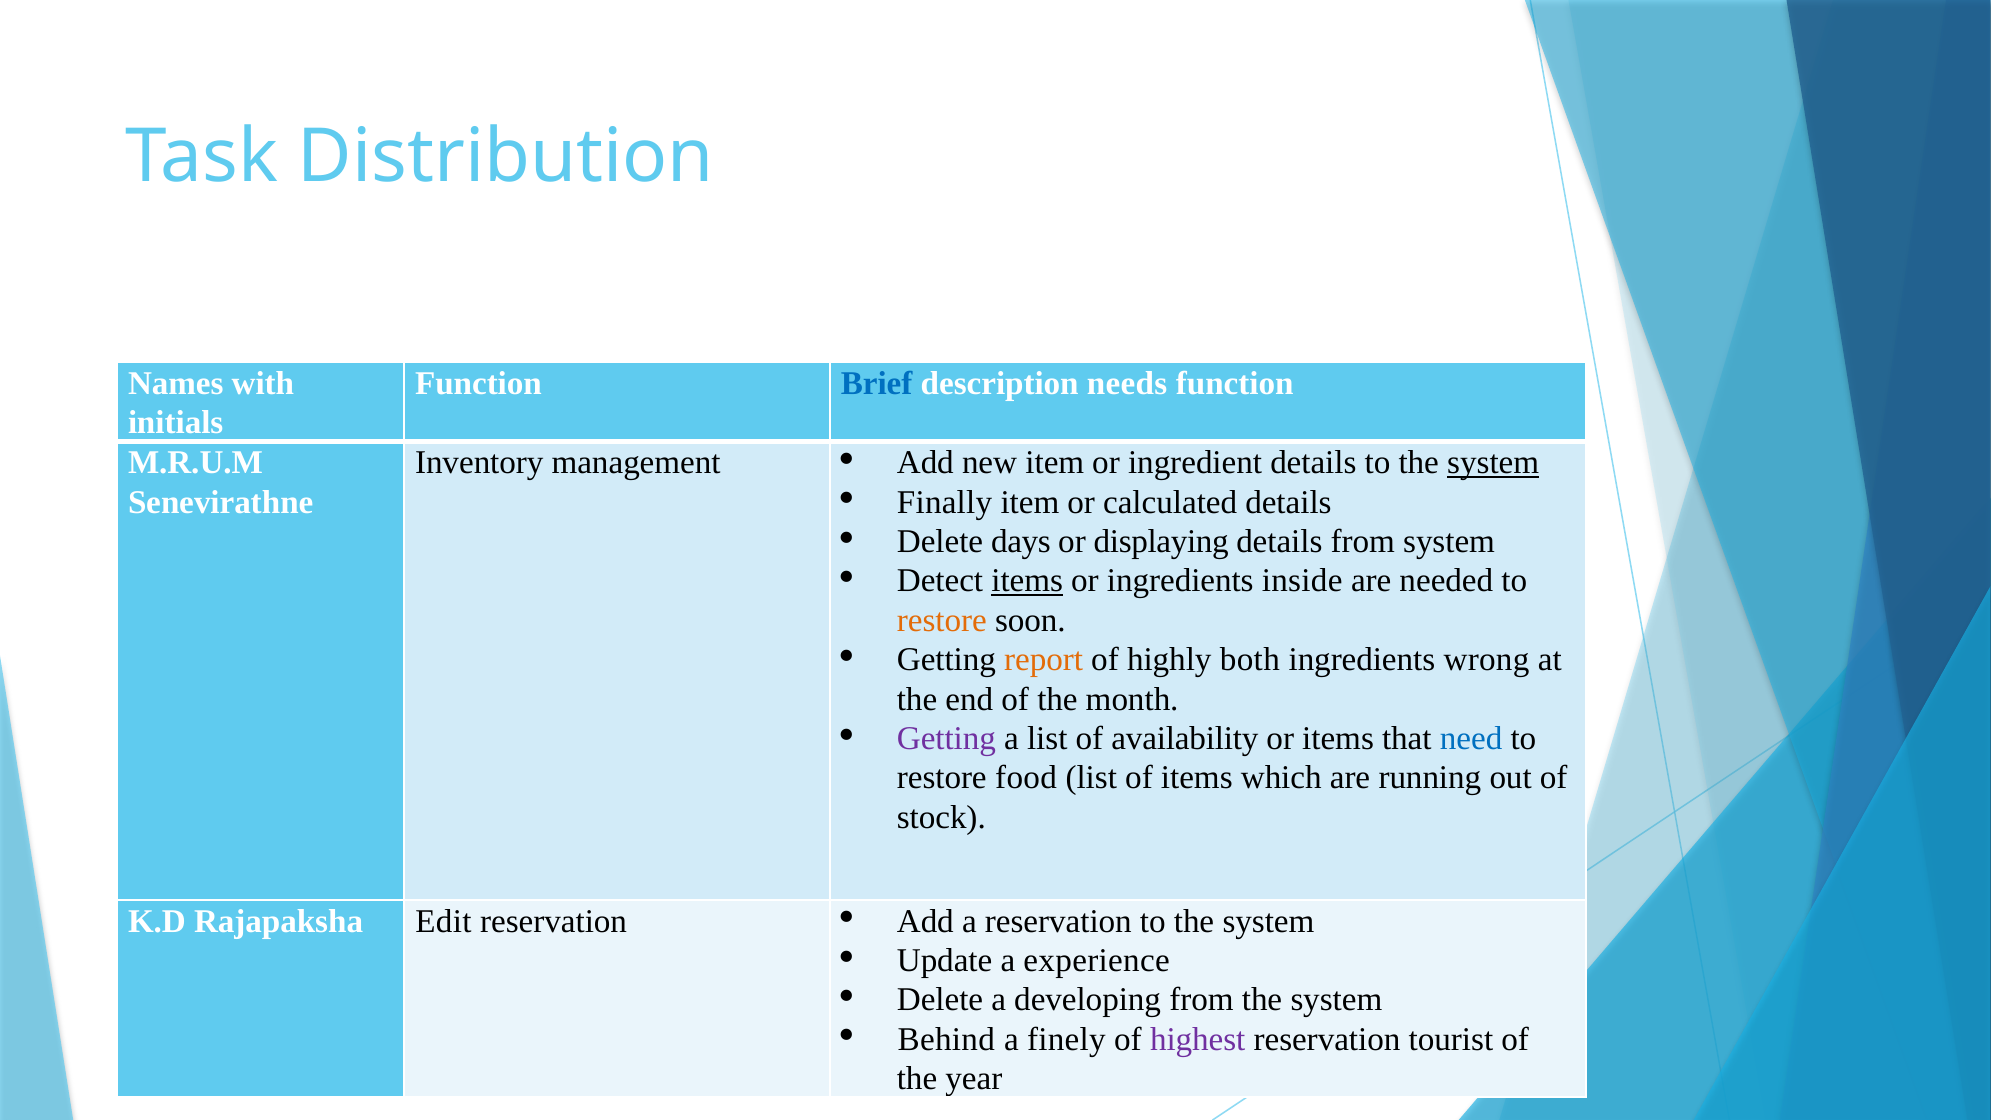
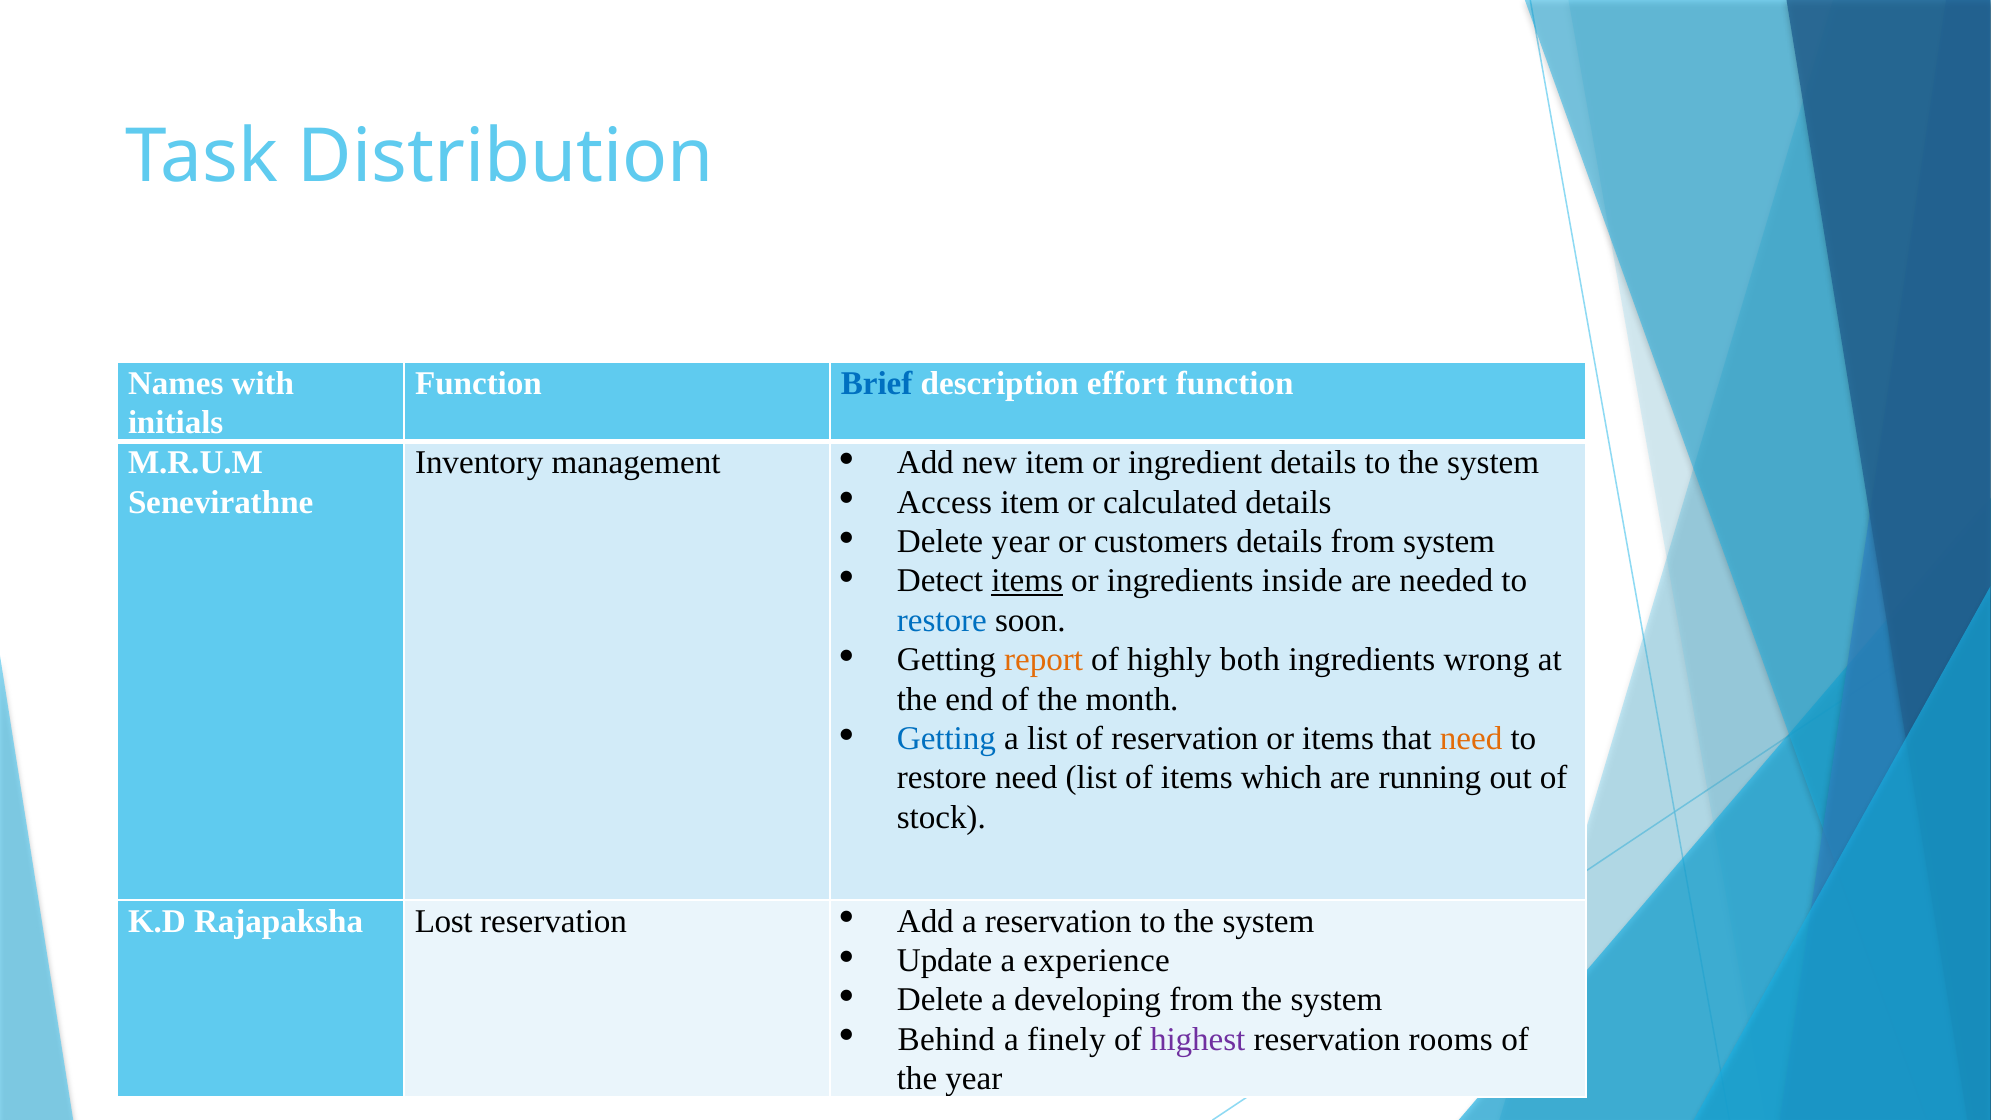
needs: needs -> effort (1127, 384)
system underline: present -> none (1493, 463)
Finally: Finally -> Access (945, 502)
Delete days: days -> year (1021, 542)
displaying: displaying -> customers (1161, 542)
restore colour: orange -> blue (942, 620)
Getting colour: purple -> blue (946, 739)
of availability: availability -> reservation (1185, 739)
need colour: blue -> orange (1471, 739)
restore food: food -> need (1026, 778)
Edit: Edit -> Lost (444, 921)
tourist: tourist -> rooms (1451, 1039)
